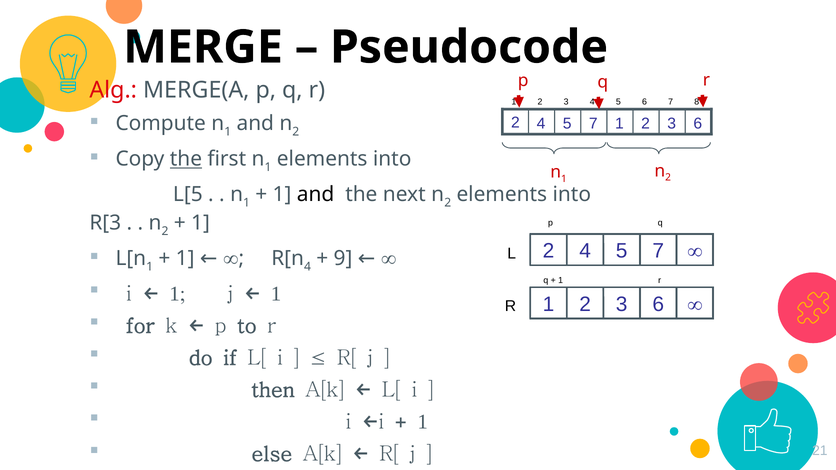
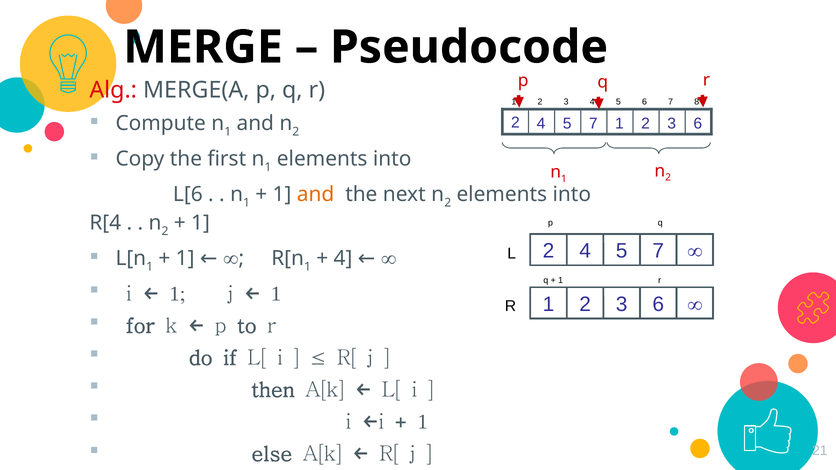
the underline: present -> none (186, 159)
L[5: L[5 -> L[6 (188, 195)
and colour: black -> orange (316, 195)
R[3: R[3 -> R[4 (105, 223)
4: 4 -> 1 (307, 267)
9: 9 -> 4 (343, 259)
